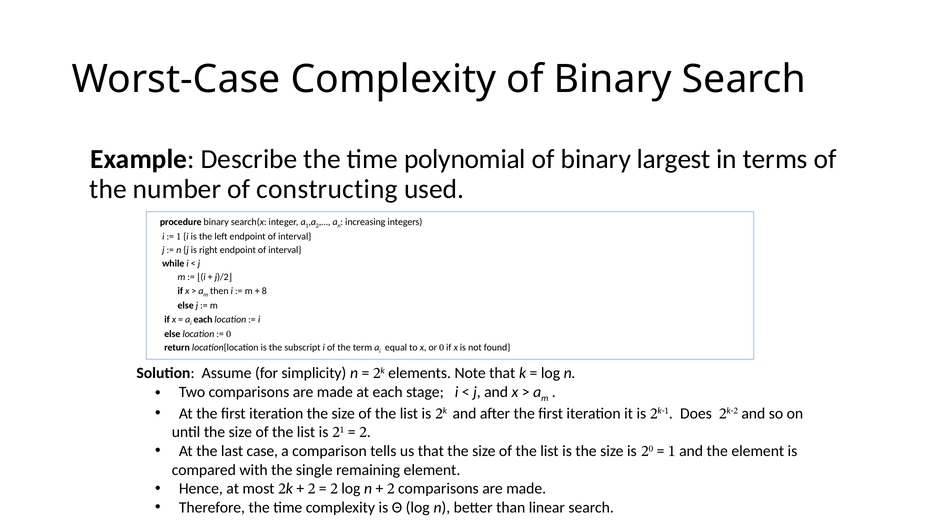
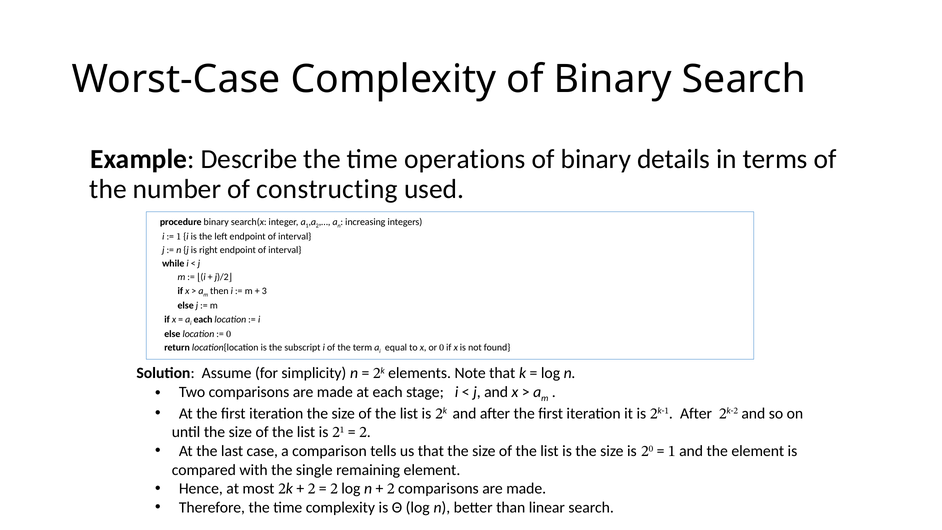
polynomial: polynomial -> operations (465, 159)
largest: largest -> details (674, 159)
8: 8 -> 3 (264, 291)
Does: Does -> After (696, 413)
